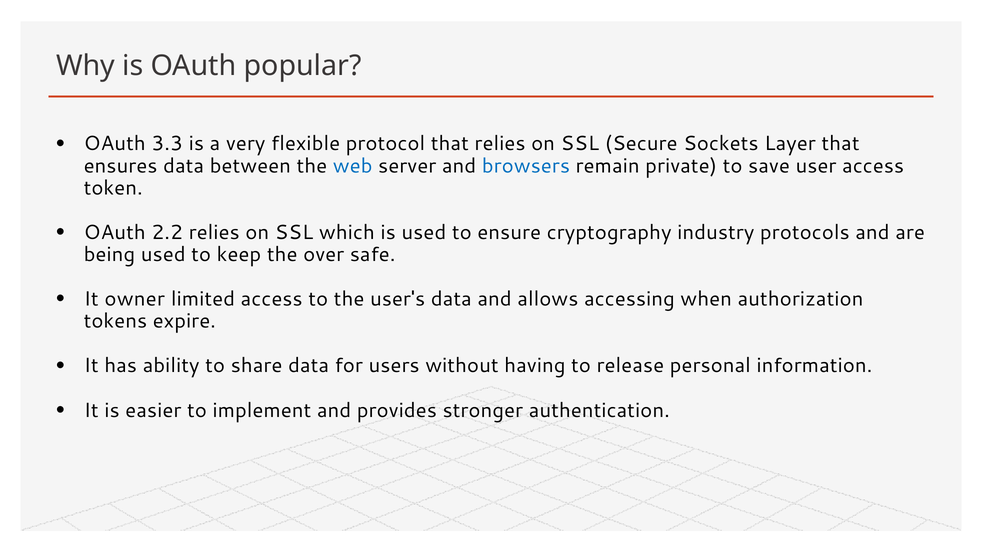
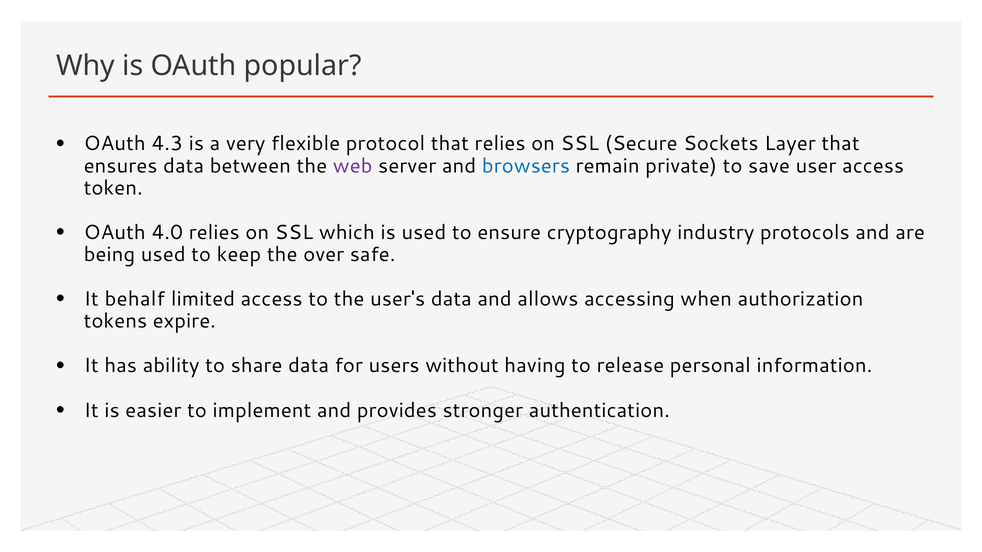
3.3: 3.3 -> 4.3 (167, 144)
web colour: blue -> purple (353, 166)
2.2: 2.2 -> 4.0 (167, 233)
owner: owner -> behalf (135, 299)
